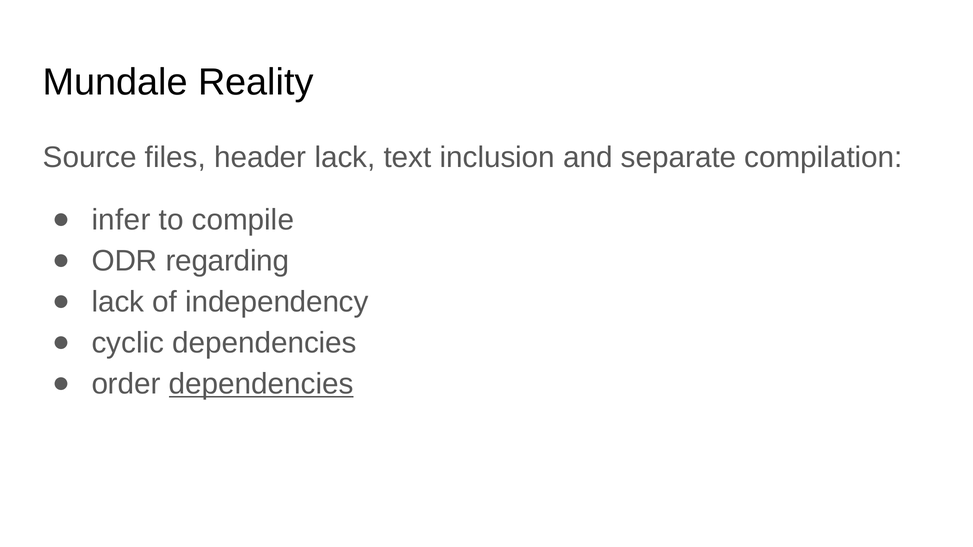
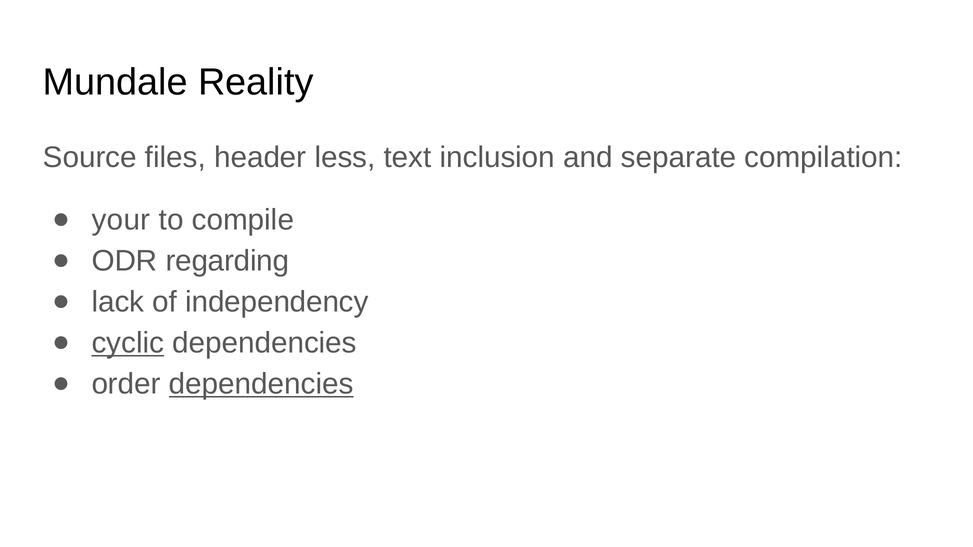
header lack: lack -> less (345, 158)
infer: infer -> your (121, 220)
cyclic underline: none -> present (128, 343)
